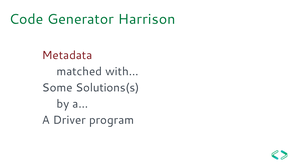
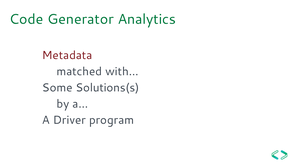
Harrison: Harrison -> Analytics (147, 19)
